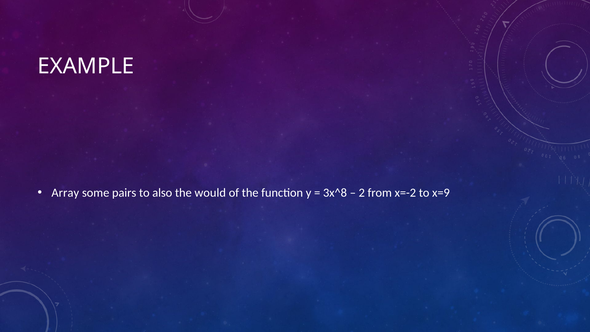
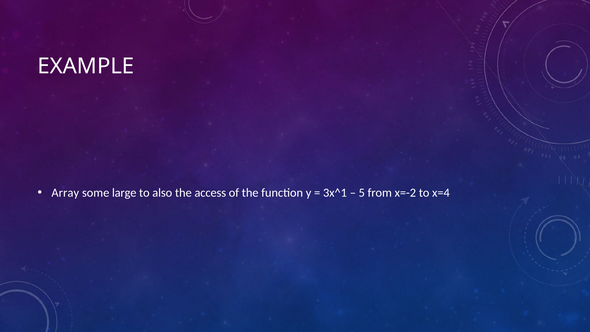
pairs: pairs -> large (124, 193)
would: would -> access (210, 193)
3x^8: 3x^8 -> 3x^1 (335, 193)
2: 2 -> 5 (362, 193)
x=9: x=9 -> x=4 (441, 193)
